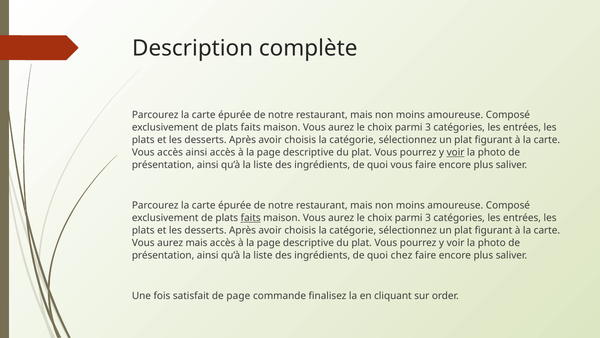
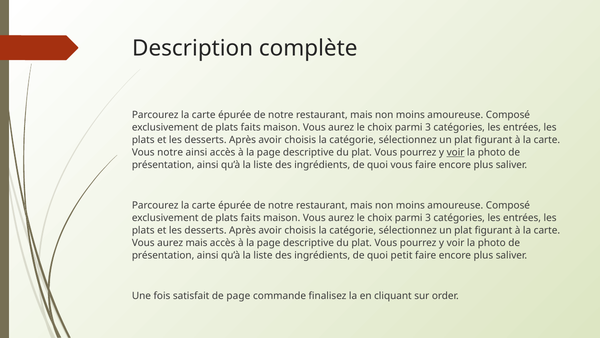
Vous accès: accès -> notre (170, 152)
faits underline: present -> none (251, 218)
chez: chez -> petit (402, 255)
